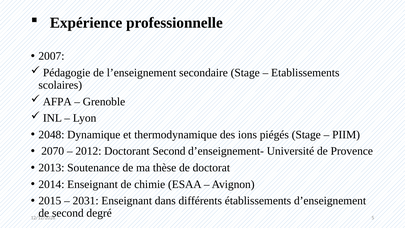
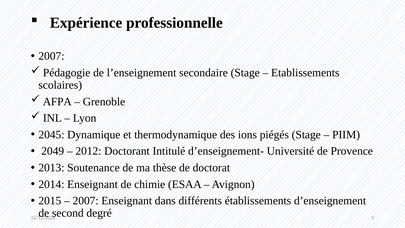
2048: 2048 -> 2045 (51, 135)
2070: 2070 -> 2049 (53, 151)
Doctorant Second: Second -> Intitulé (169, 151)
2031: 2031 -> 2007 (86, 201)
